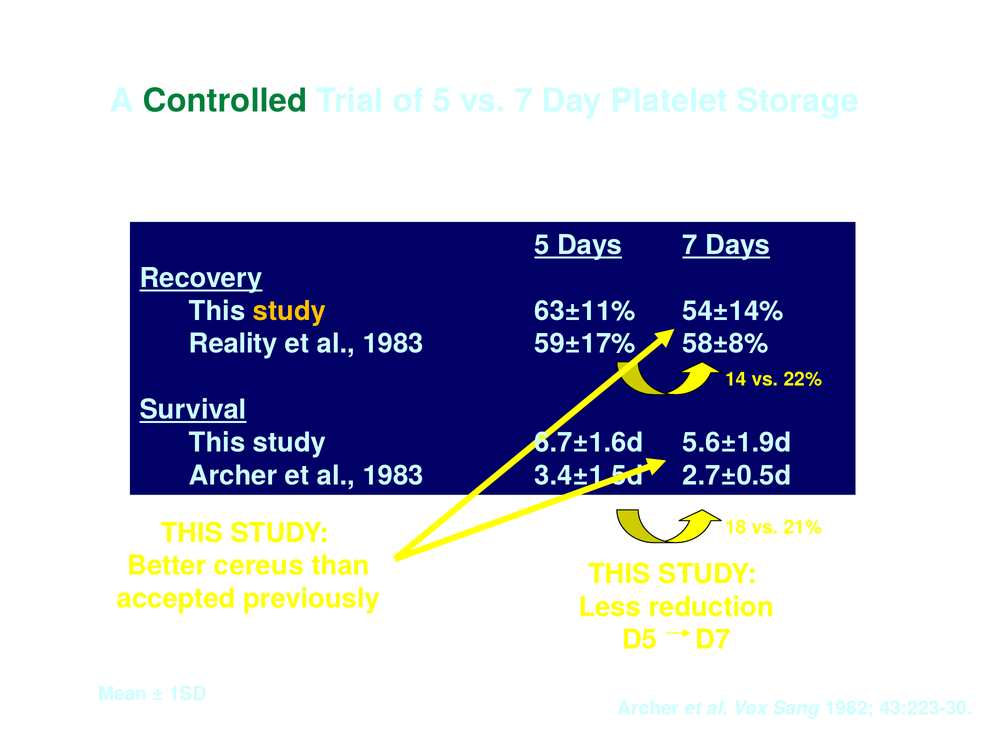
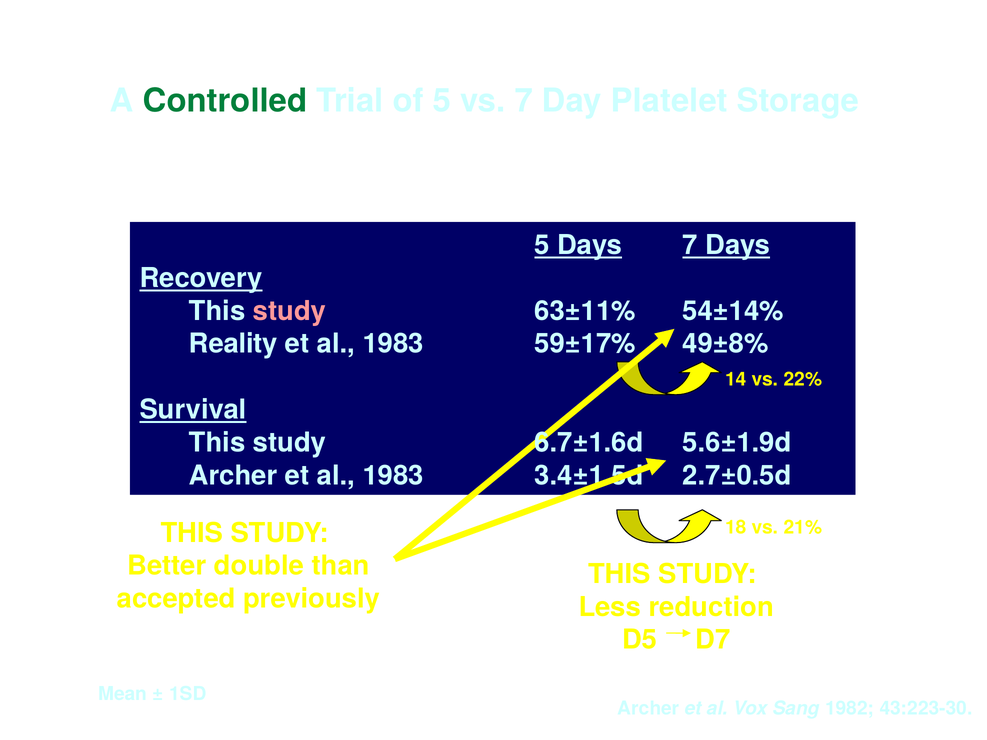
study colour: yellow -> pink (290, 311)
58±8%: 58±8% -> 49±8% (726, 344)
cereus: cereus -> double (259, 566)
